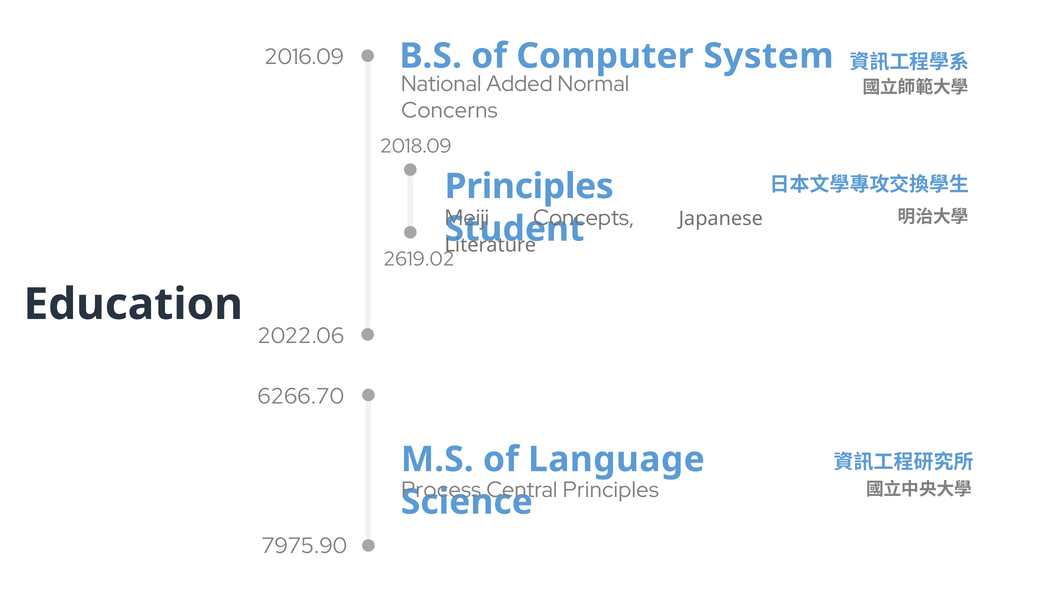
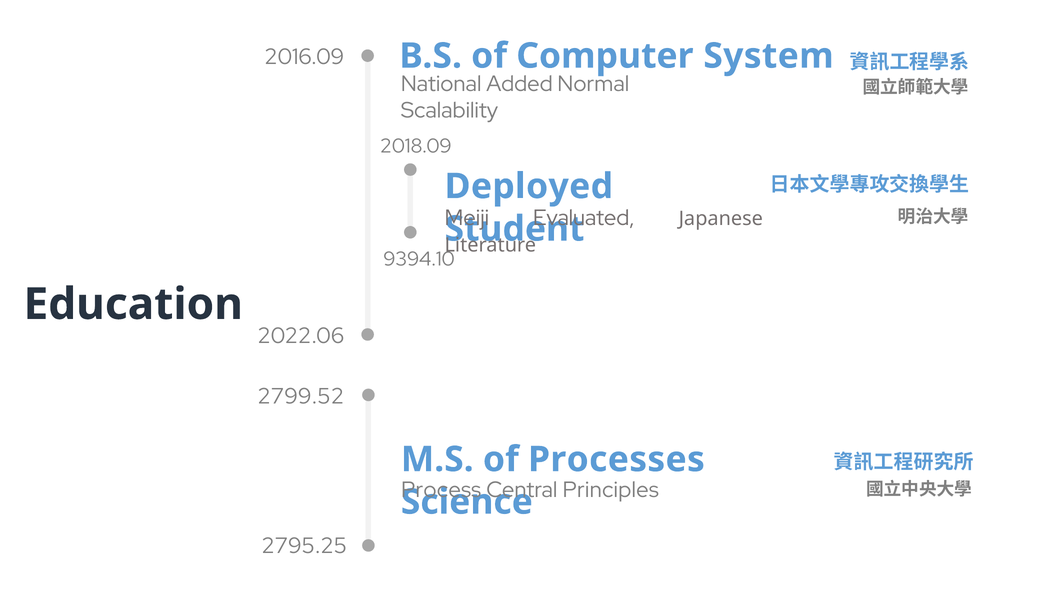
Concerns: Concerns -> Scalability (450, 110)
Principles: Principles -> Deployed (529, 186)
Concepts: Concepts -> Evaluated (584, 218)
2619.02: 2619.02 -> 9394.10 (419, 259)
6266.70: 6266.70 -> 2799.52 (301, 396)
Language: Language -> Processes (616, 459)
7975.90: 7975.90 -> 2795.25 (304, 546)
